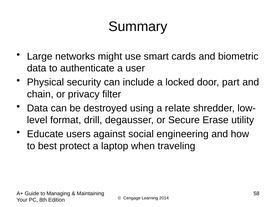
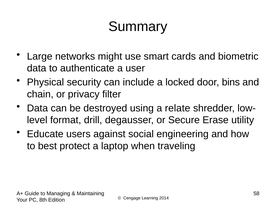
part: part -> bins (231, 82)
